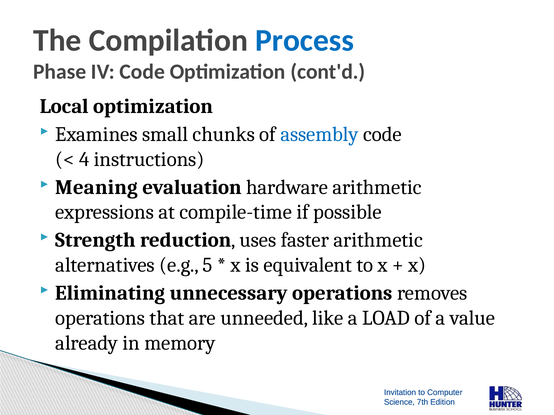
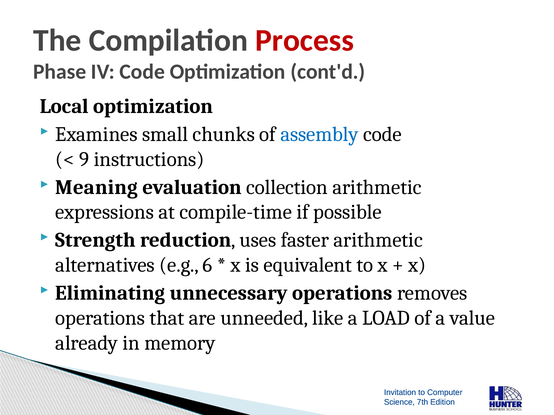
Process colour: blue -> red (305, 41)
4: 4 -> 9 (84, 159)
hardware: hardware -> collection (287, 187)
5: 5 -> 6 (208, 265)
